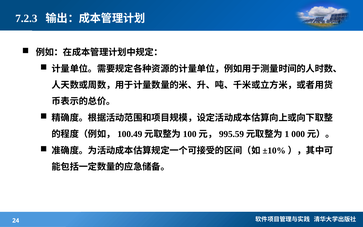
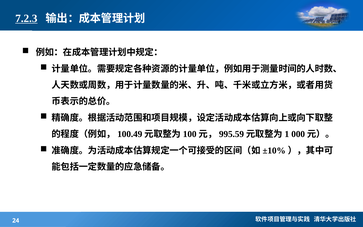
7.2.3 underline: none -> present (26, 18)
